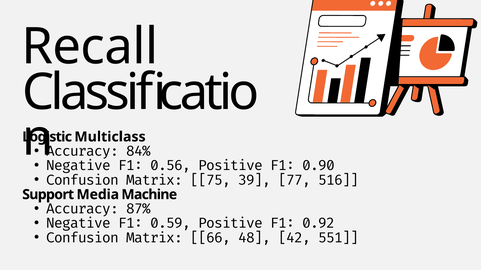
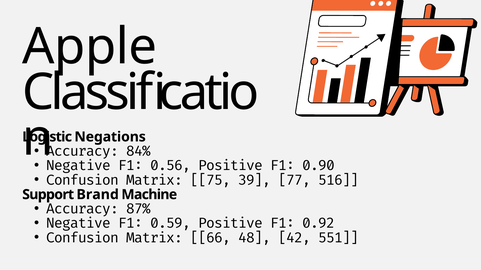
Recall: Recall -> Apple (90, 47)
Multiclass: Multiclass -> Negations (110, 137)
Media: Media -> Brand (98, 195)
